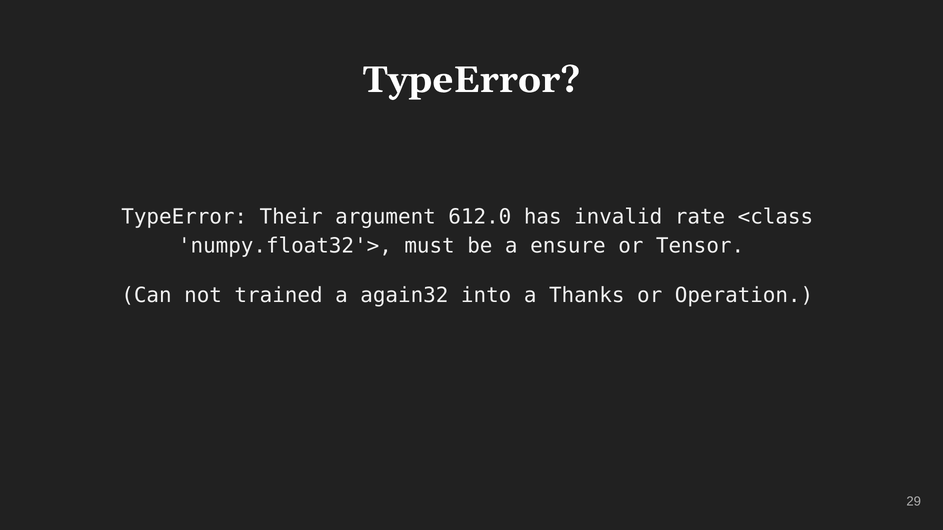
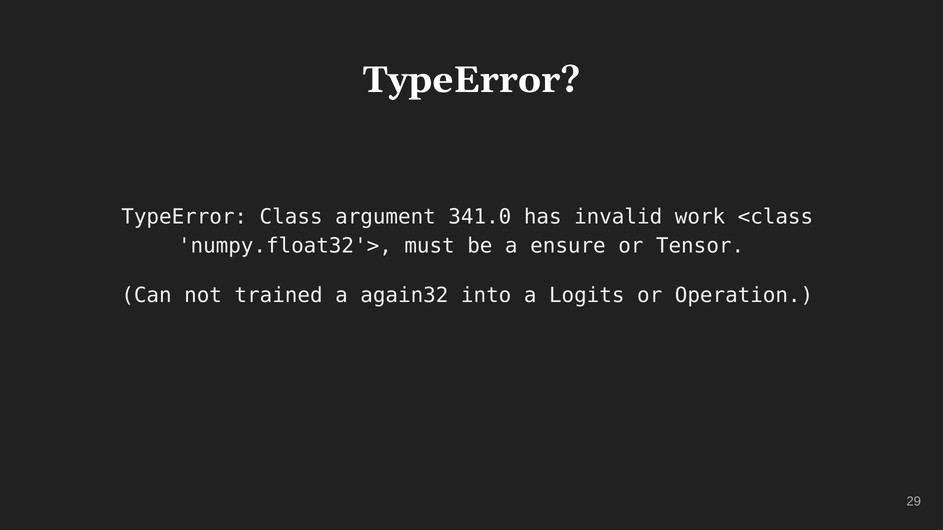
Their: Their -> Class (291, 217)
612.0: 612.0 -> 341.0 (480, 217)
rate: rate -> work (700, 217)
Thanks: Thanks -> Logits (587, 296)
